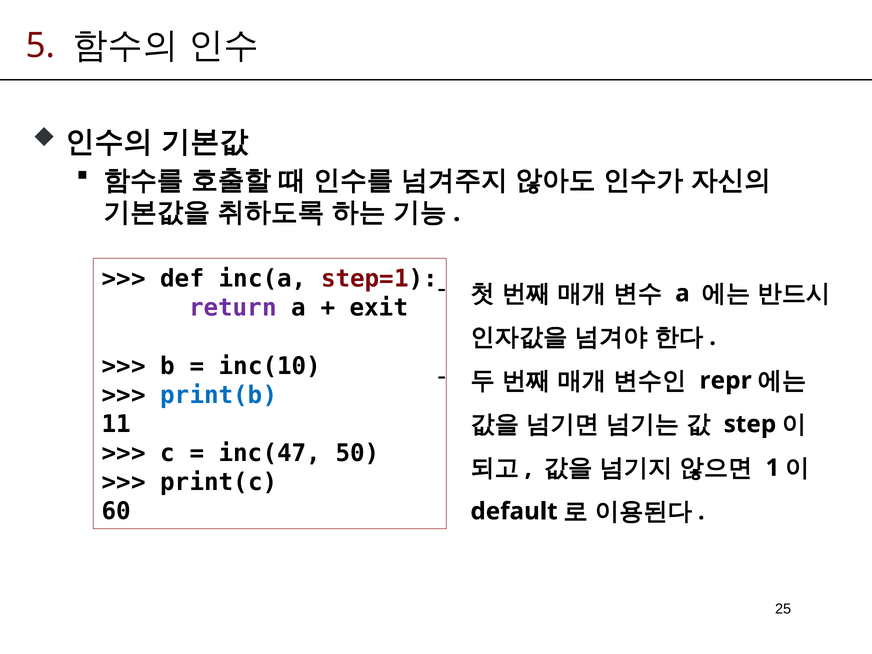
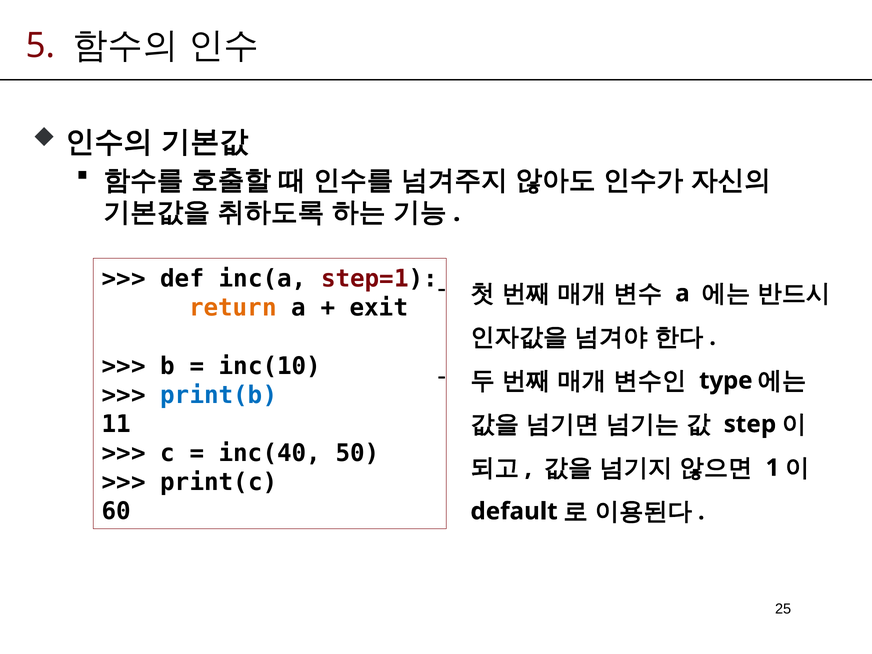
return colour: purple -> orange (233, 308)
repr: repr -> type (726, 381)
inc(47: inc(47 -> inc(40 (270, 453)
